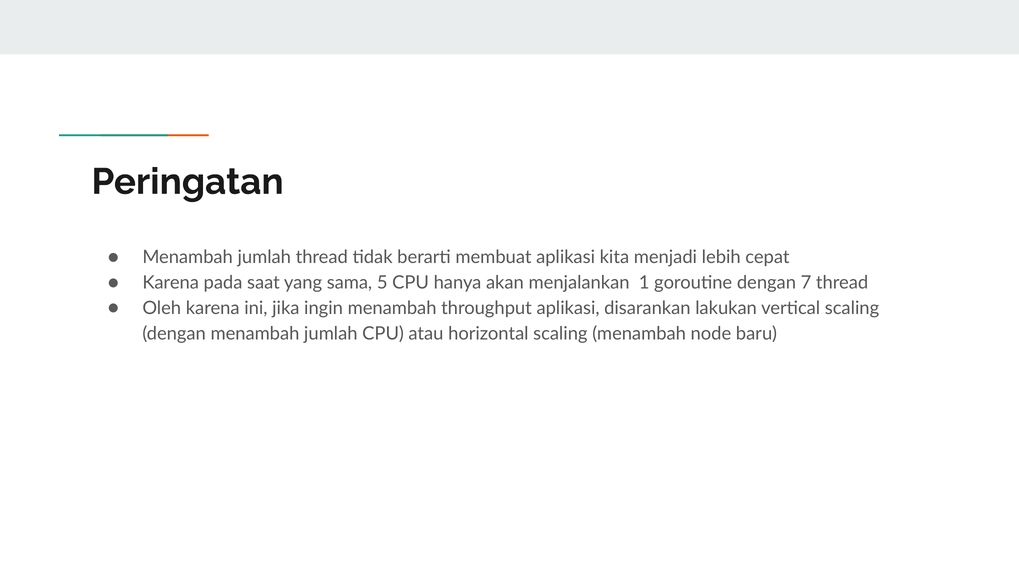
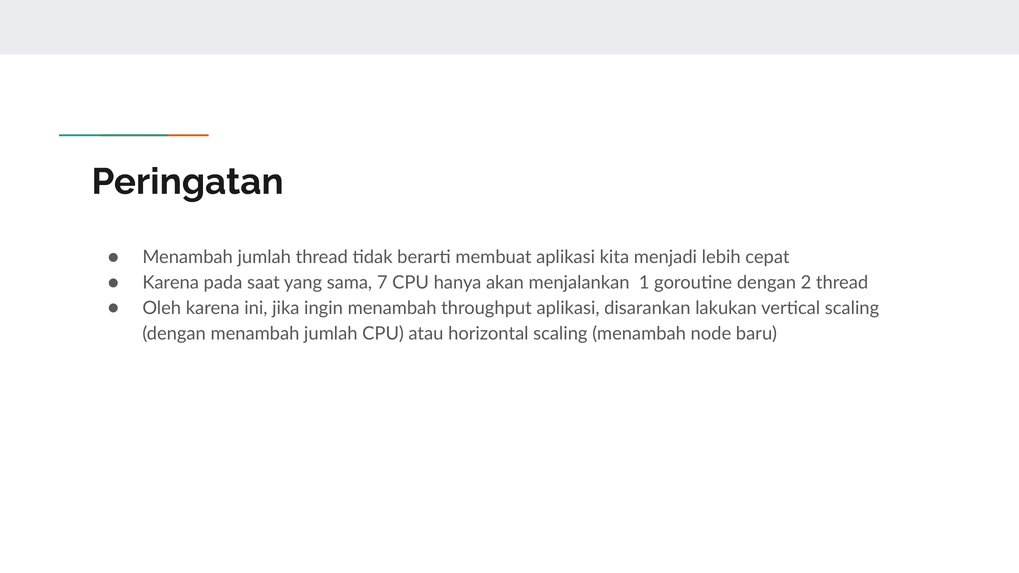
5: 5 -> 7 (382, 283)
7: 7 -> 2 (806, 283)
